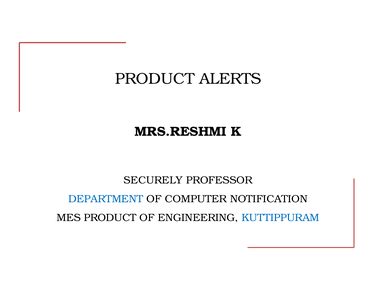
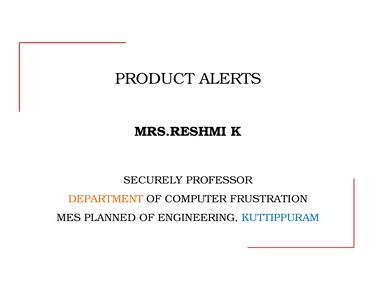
DEPARTMENT colour: blue -> orange (106, 199)
NOTIFICATION: NOTIFICATION -> FRUSTRATION (269, 199)
MES PRODUCT: PRODUCT -> PLANNED (110, 218)
